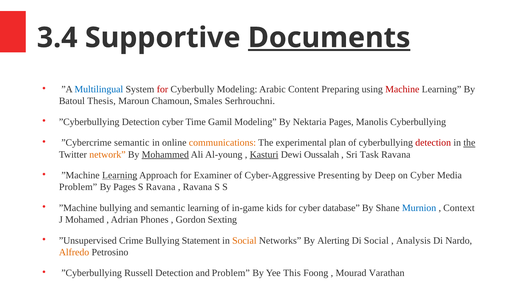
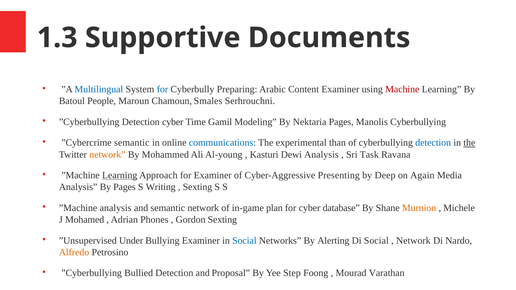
3.4: 3.4 -> 1.3 (57, 38)
Documents underline: present -> none (329, 38)
for colour: red -> blue (162, 89)
Cyberbully Modeling: Modeling -> Preparing (237, 89)
Content Preparing: Preparing -> Examiner (340, 89)
Thesis: Thesis -> People (102, 101)
communications colour: orange -> blue (222, 143)
plan: plan -> than (337, 143)
detection colour: red -> blue (433, 143)
Mohammed underline: present -> none (165, 155)
Kasturi underline: present -> none (264, 155)
Dewi Oussalah: Oussalah -> Analysis (321, 155)
on Cyber: Cyber -> Again (422, 176)
Problem: Problem -> Analysis (78, 187)
S Ravana: Ravana -> Writing (161, 187)
Ravana: Ravana -> Sexting (197, 187)
”Machine bullying: bullying -> analysis (116, 208)
semantic learning: learning -> network (203, 208)
kids: kids -> plan (274, 208)
Murnion colour: blue -> orange (419, 208)
Context: Context -> Michele (459, 208)
Crime: Crime -> Under (131, 241)
Bullying Statement: Statement -> Examiner (201, 241)
Social colour: orange -> blue (244, 241)
Analysis: Analysis -> Network (413, 241)
Russell: Russell -> Bullied (139, 273)
and Problem: Problem -> Proposal (231, 273)
This: This -> Step (292, 273)
